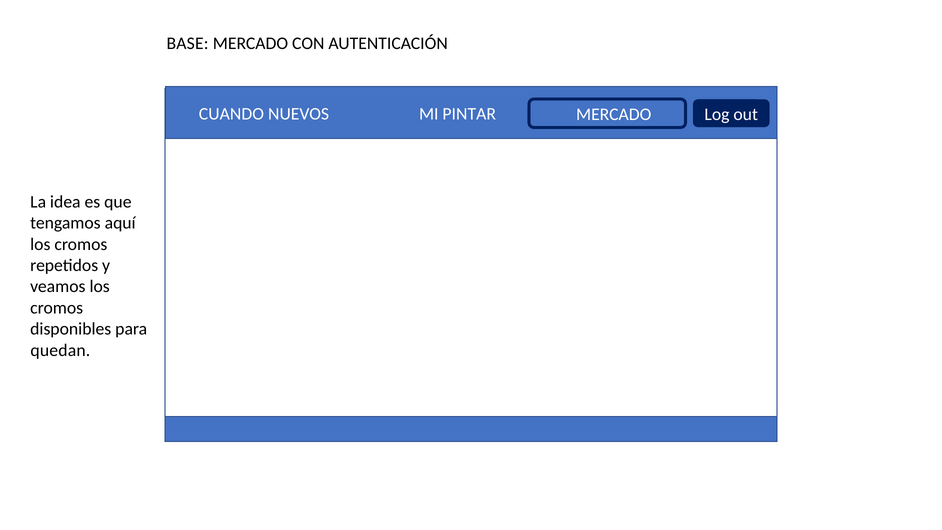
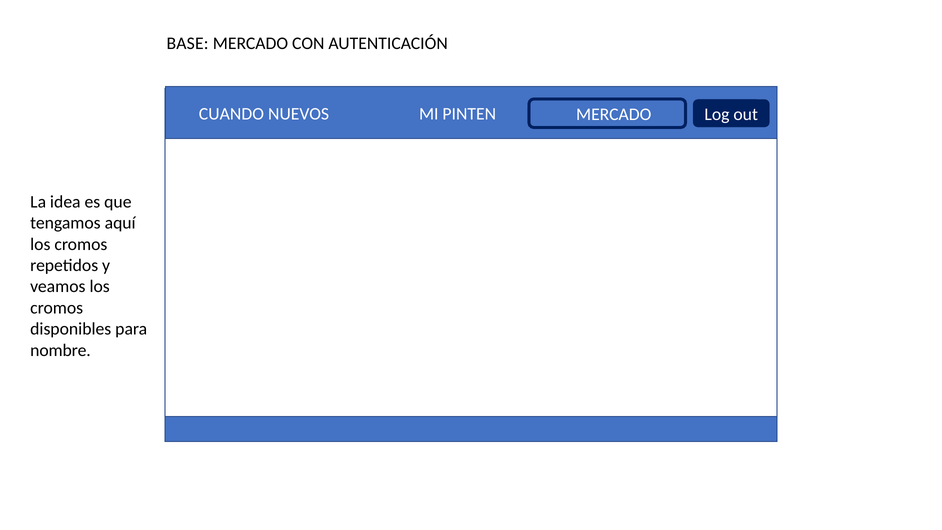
PINTAR: PINTAR -> PINTEN (469, 114)
quedan: quedan -> nombre (61, 350)
